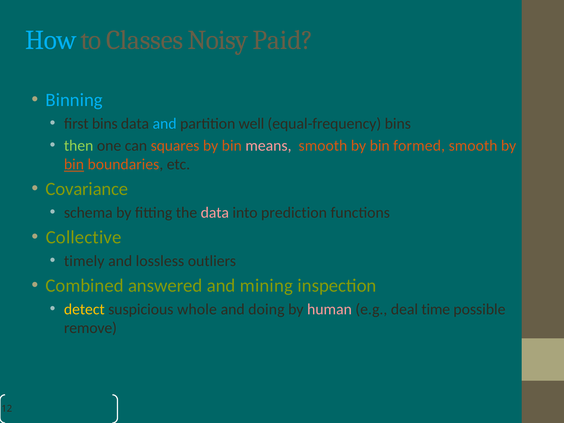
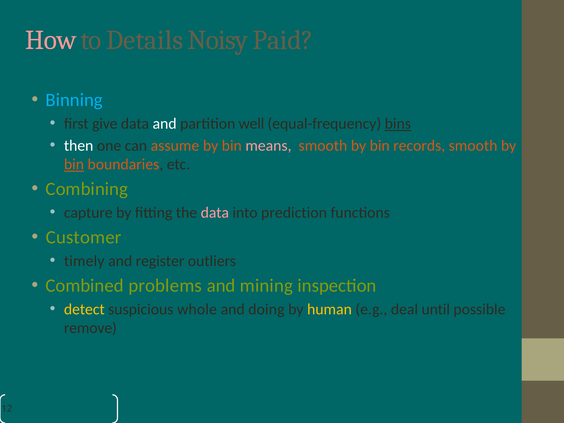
How colour: light blue -> pink (51, 40)
Classes: Classes -> Details (145, 40)
first bins: bins -> give (105, 124)
and colour: light blue -> white (165, 124)
bins underline: none -> present (398, 124)
then colour: light green -> white (79, 146)
squares: squares -> assume (175, 146)
formed: formed -> records (419, 146)
Covariance: Covariance -> Combining (87, 189)
schema: schema -> capture (88, 213)
Collective: Collective -> Customer (84, 237)
lossless: lossless -> register (160, 261)
answered: answered -> problems (165, 286)
human colour: pink -> yellow (329, 309)
time: time -> until (436, 309)
